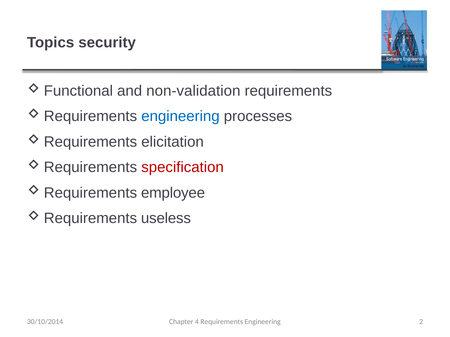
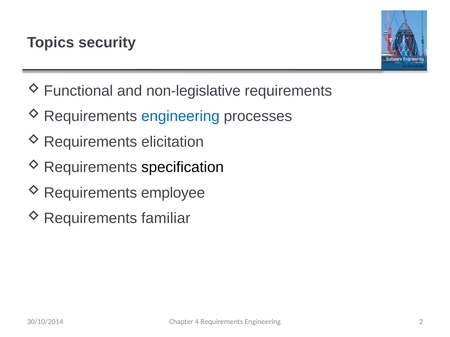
non-validation: non-validation -> non-legislative (193, 91)
specification colour: red -> black (183, 168)
useless: useless -> familiar (166, 219)
